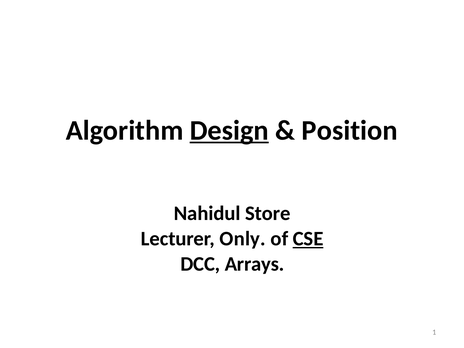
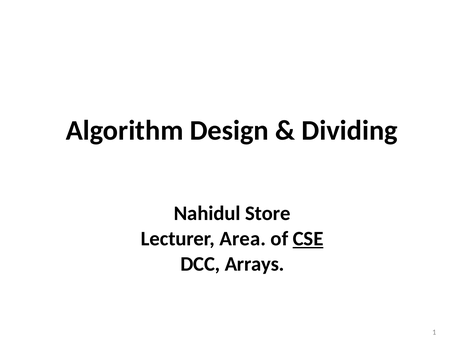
Design underline: present -> none (229, 130)
Position: Position -> Dividing (350, 130)
Only: Only -> Area (243, 239)
